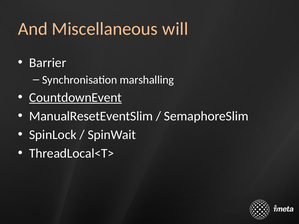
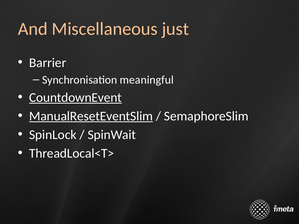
will: will -> just (175, 29)
marshalling: marshalling -> meaningful (147, 80)
ManualResetEventSlim underline: none -> present (91, 116)
